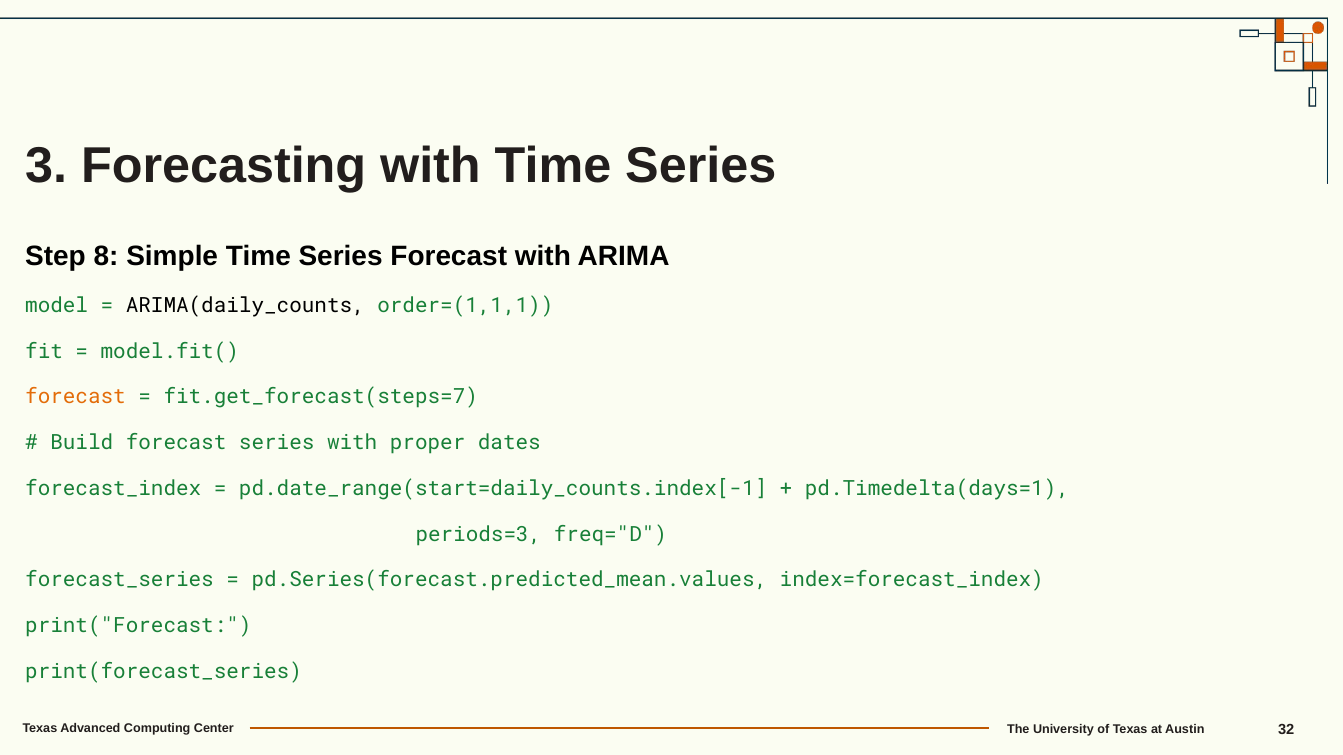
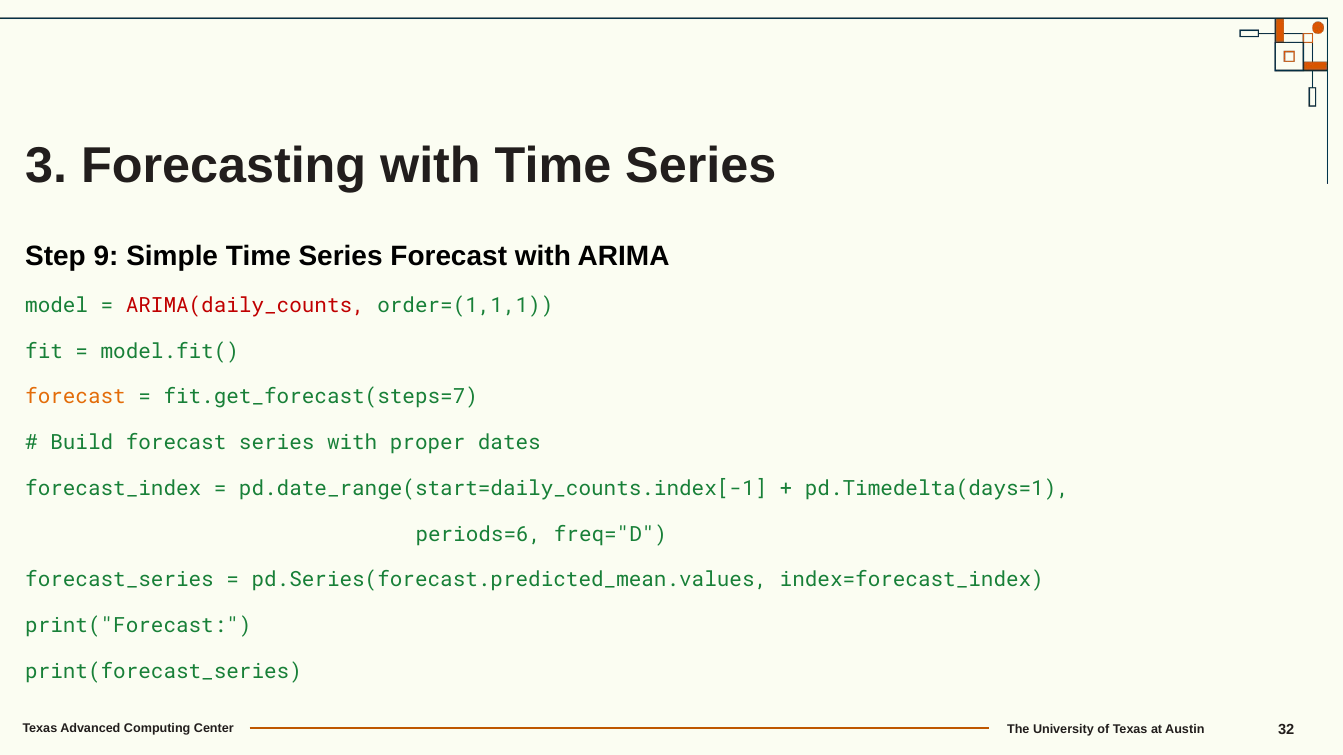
8: 8 -> 9 (106, 256)
ARIMA(daily_counts colour: black -> red (245, 306)
periods=3: periods=3 -> periods=6 (478, 534)
